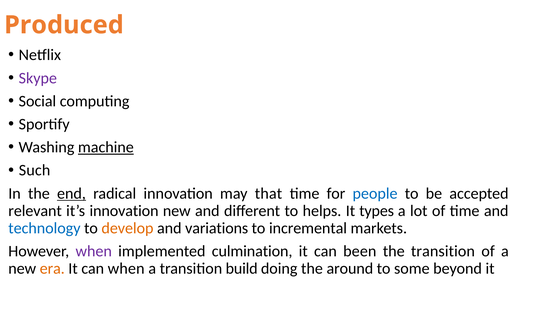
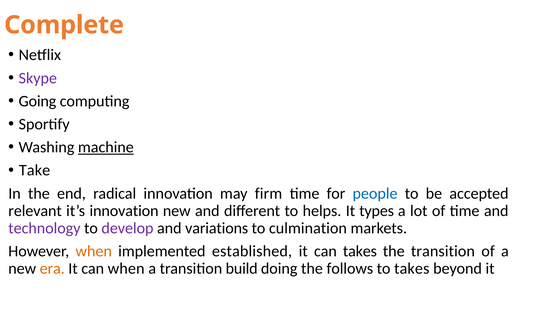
Produced: Produced -> Complete (64, 25)
Social: Social -> Going (37, 101)
Such: Such -> Take (35, 170)
end underline: present -> none (71, 193)
that: that -> firm (268, 193)
technology colour: blue -> purple (44, 228)
develop colour: orange -> purple (127, 228)
incremental: incremental -> culmination (308, 228)
when colour: purple -> orange (94, 251)
culmination: culmination -> established (252, 251)
can been: been -> takes (360, 251)
around: around -> follows (350, 268)
to some: some -> takes (412, 268)
